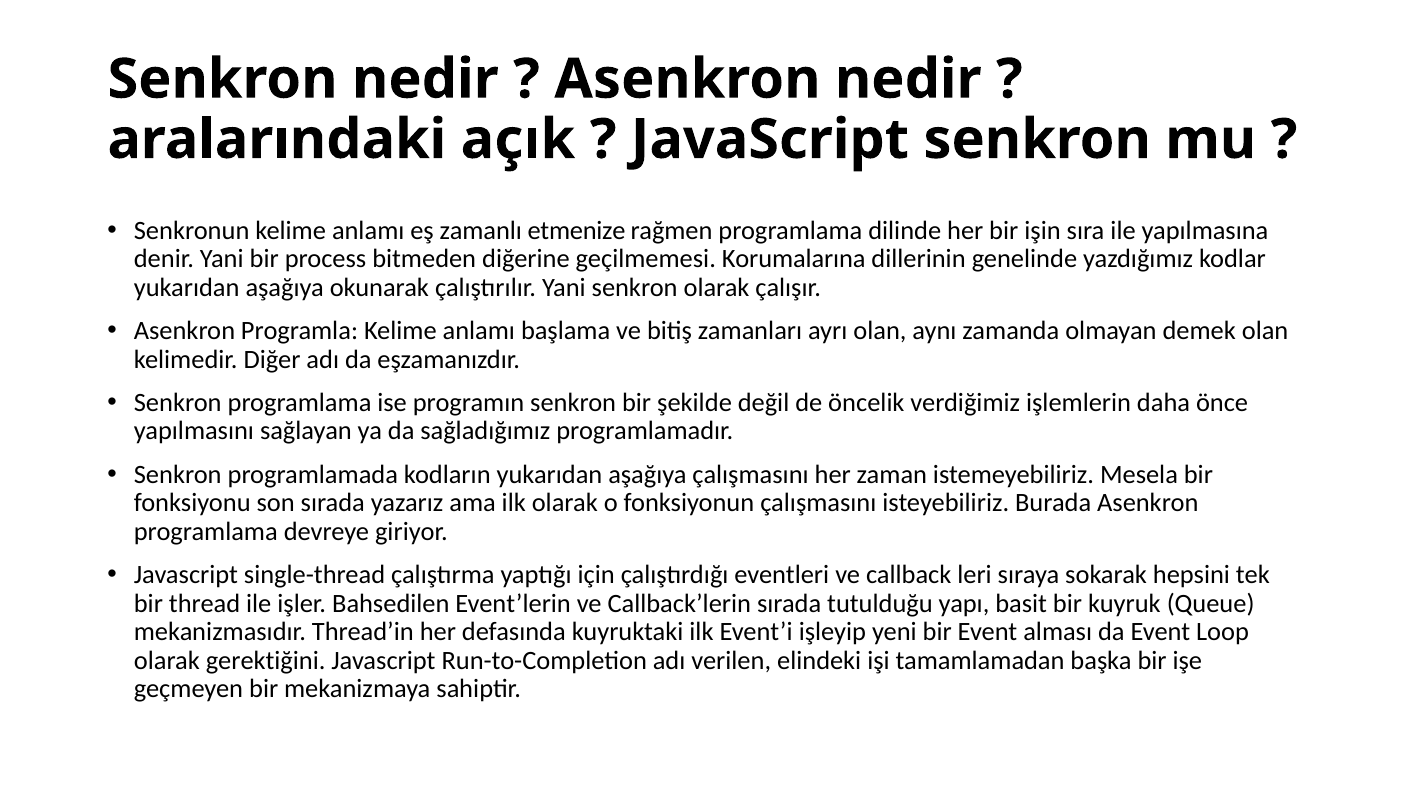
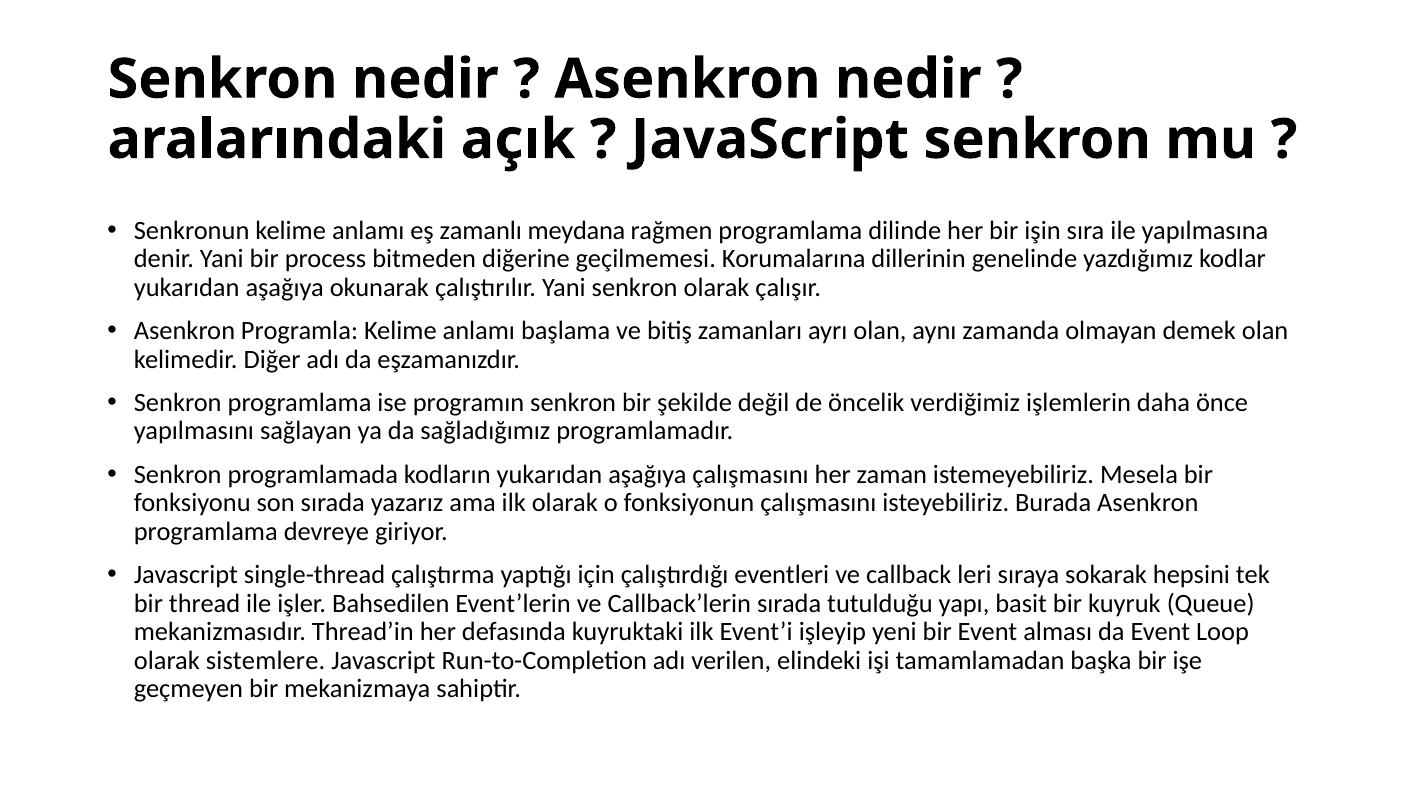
etmenize: etmenize -> meydana (577, 231)
gerektiğini: gerektiğini -> sistemlere (266, 661)
